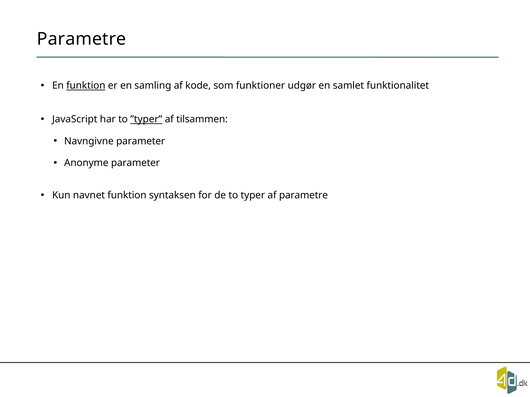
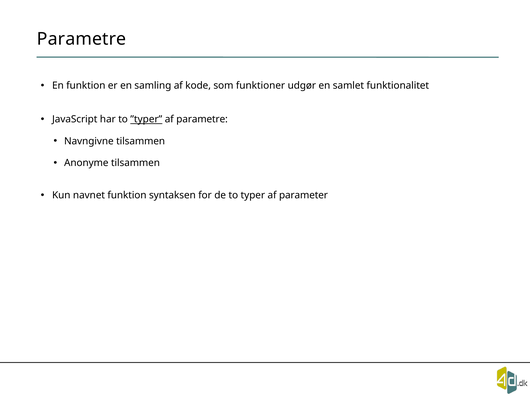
funktion underline: present -> none (86, 86)
af tilsammen: tilsammen -> parametre (202, 119)
Navngivne parameter: parameter -> tilsammen (141, 141)
Anonyme parameter: parameter -> tilsammen (135, 163)
af parametre: parametre -> parameter (303, 195)
